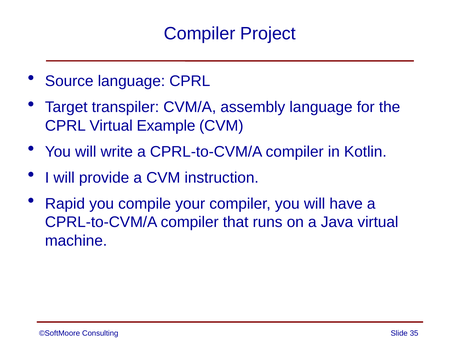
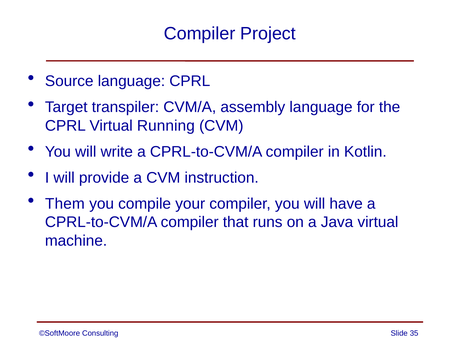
Example: Example -> Running (166, 126)
Rapid: Rapid -> Them (65, 204)
